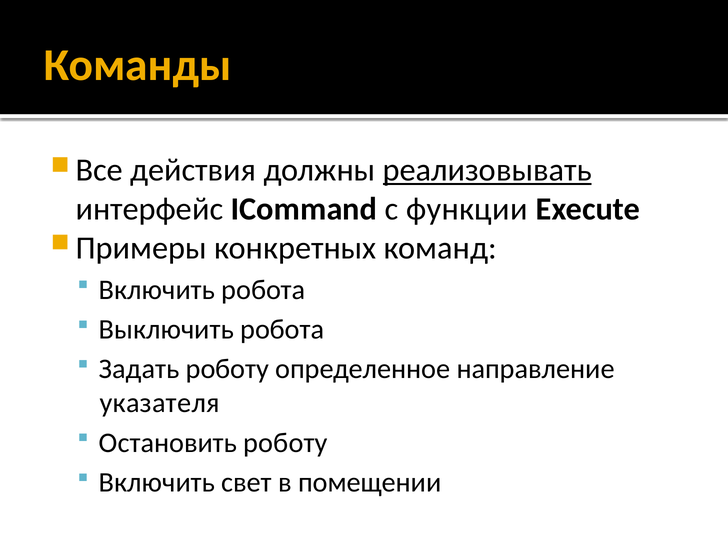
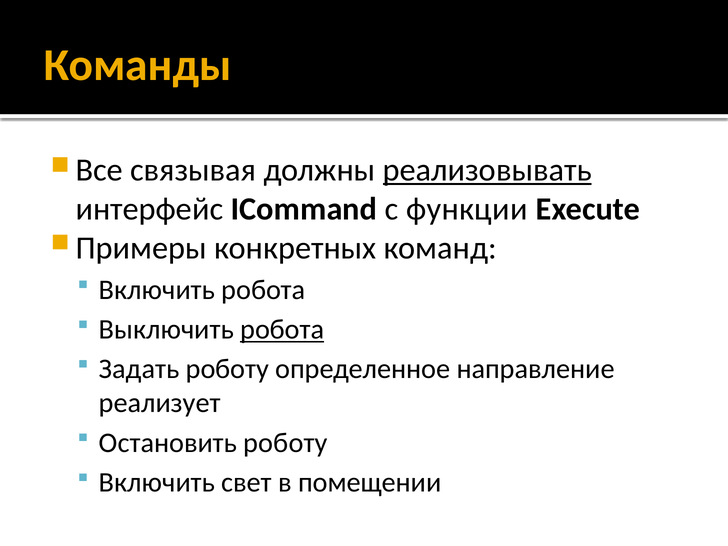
действия: действия -> связывая (193, 170)
робота underline: none -> present (282, 329)
указателя: указателя -> реализует (160, 403)
